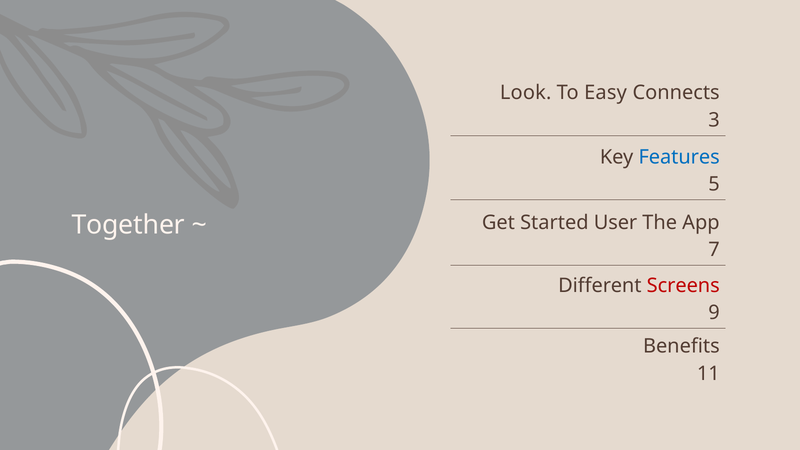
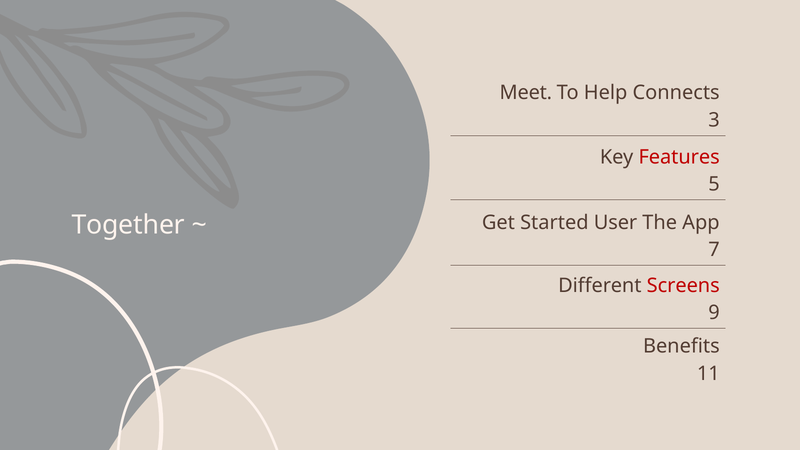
Look: Look -> Meet (526, 93)
Easy: Easy -> Help (606, 93)
Features colour: blue -> red (679, 157)
